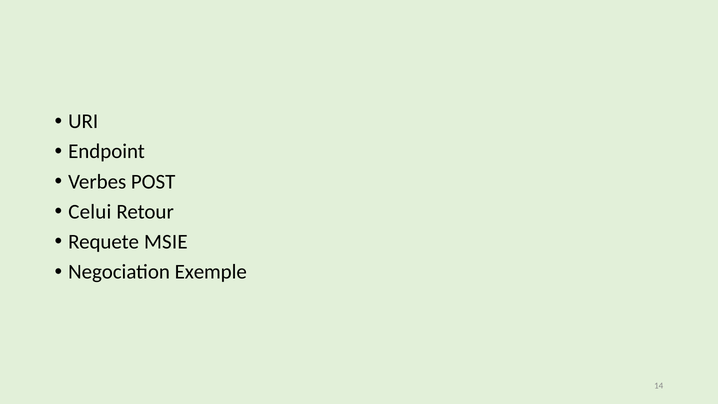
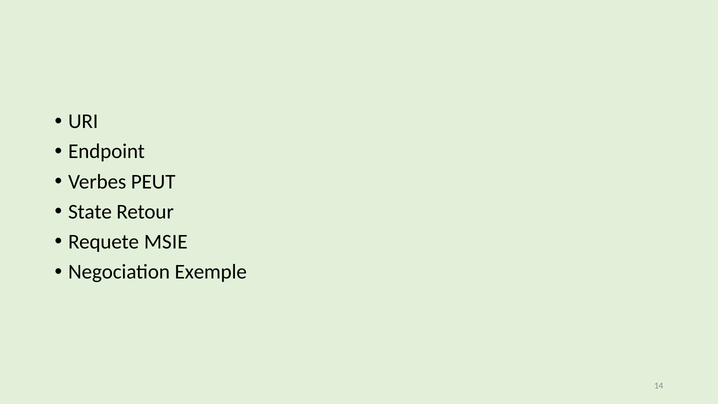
POST: POST -> PEUT (153, 182)
Celui: Celui -> State (90, 212)
